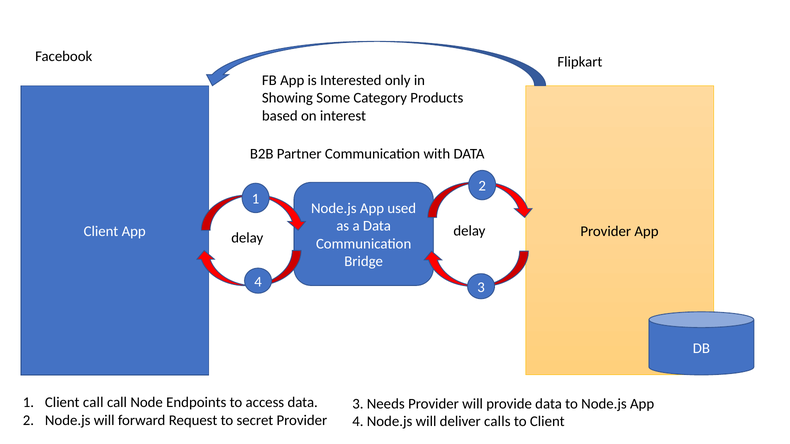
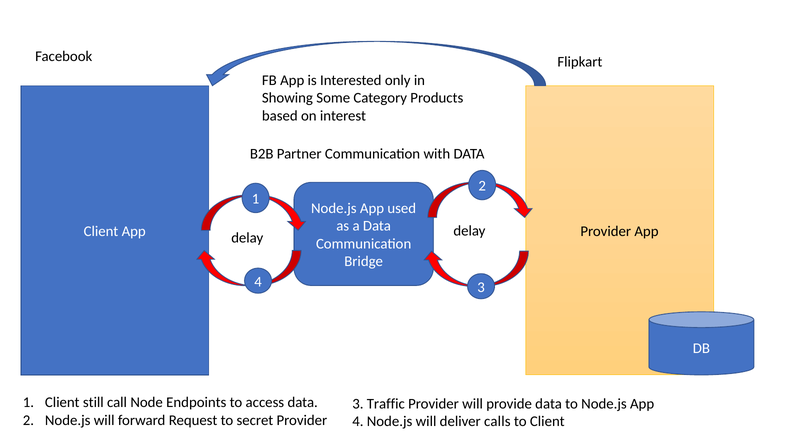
Client call: call -> still (93, 403)
Needs: Needs -> Traffic (386, 404)
